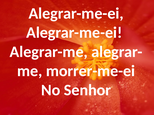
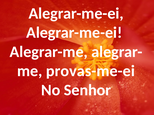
morrer-me-ei: morrer-me-ei -> provas-me-ei (90, 71)
